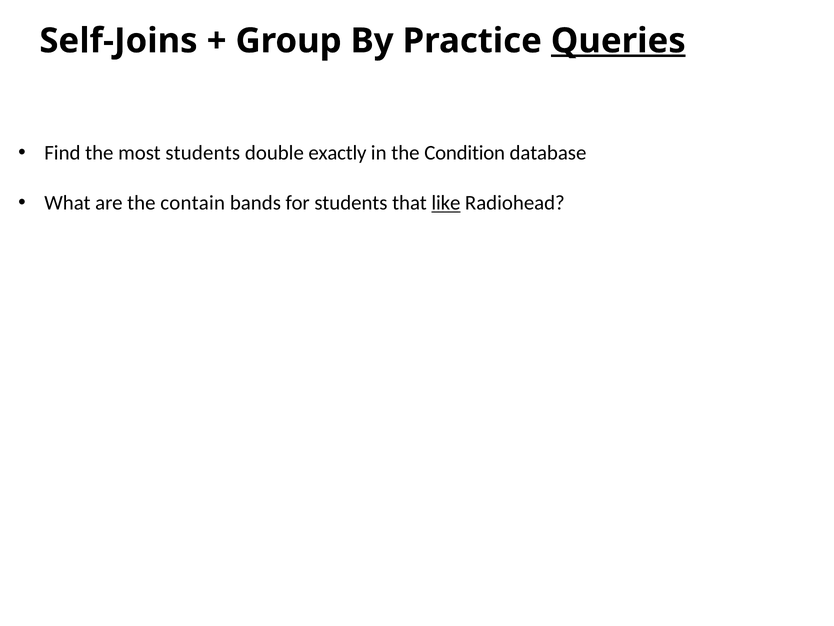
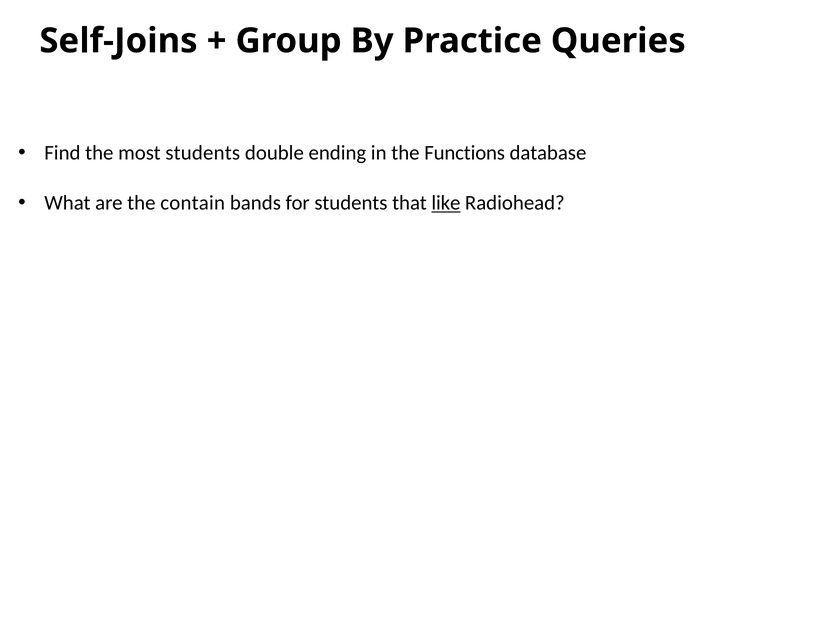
Queries underline: present -> none (618, 41)
exactly: exactly -> ending (337, 153)
Condition: Condition -> Functions (465, 153)
